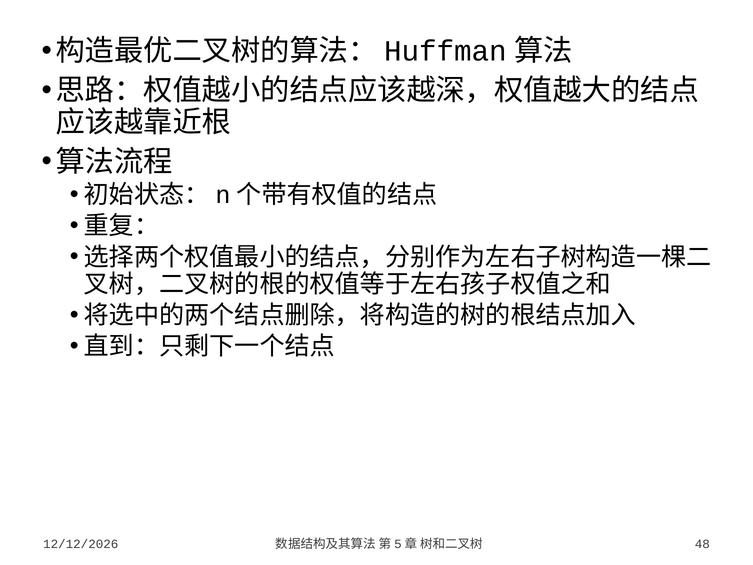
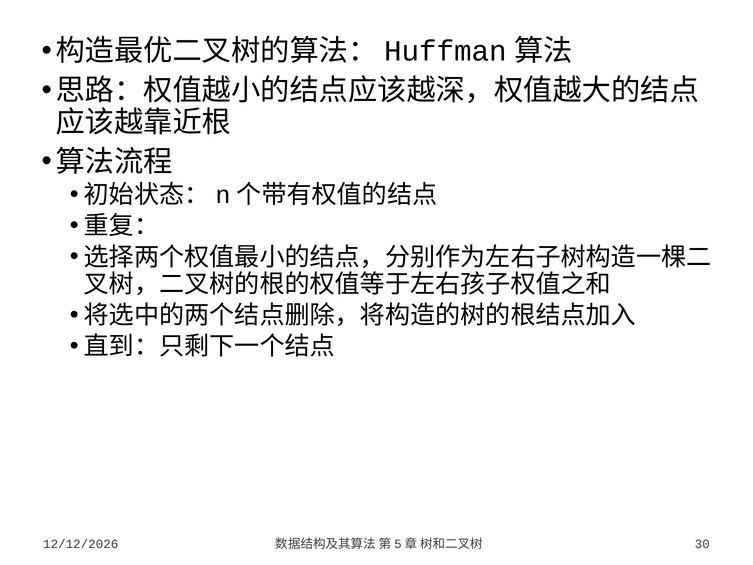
48: 48 -> 30 (702, 544)
